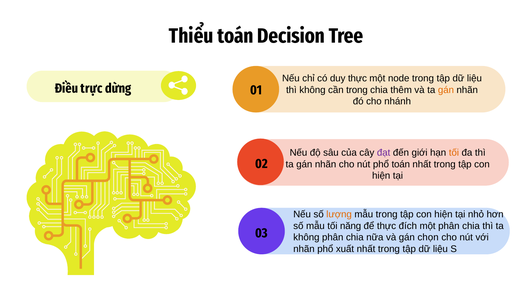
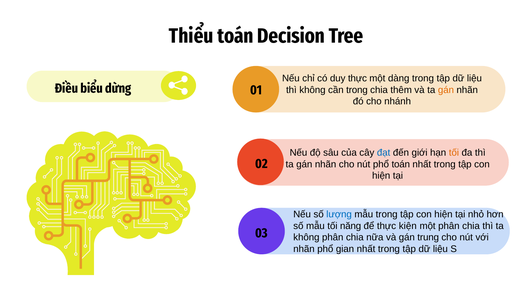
node: node -> dàng (399, 78)
trực: trực -> biểu (92, 89)
đạt colour: purple -> blue (384, 153)
lượng colour: orange -> blue (339, 215)
đích: đích -> kiện (408, 226)
chọn: chọn -> trung (428, 238)
xuất: xuất -> gian (345, 249)
